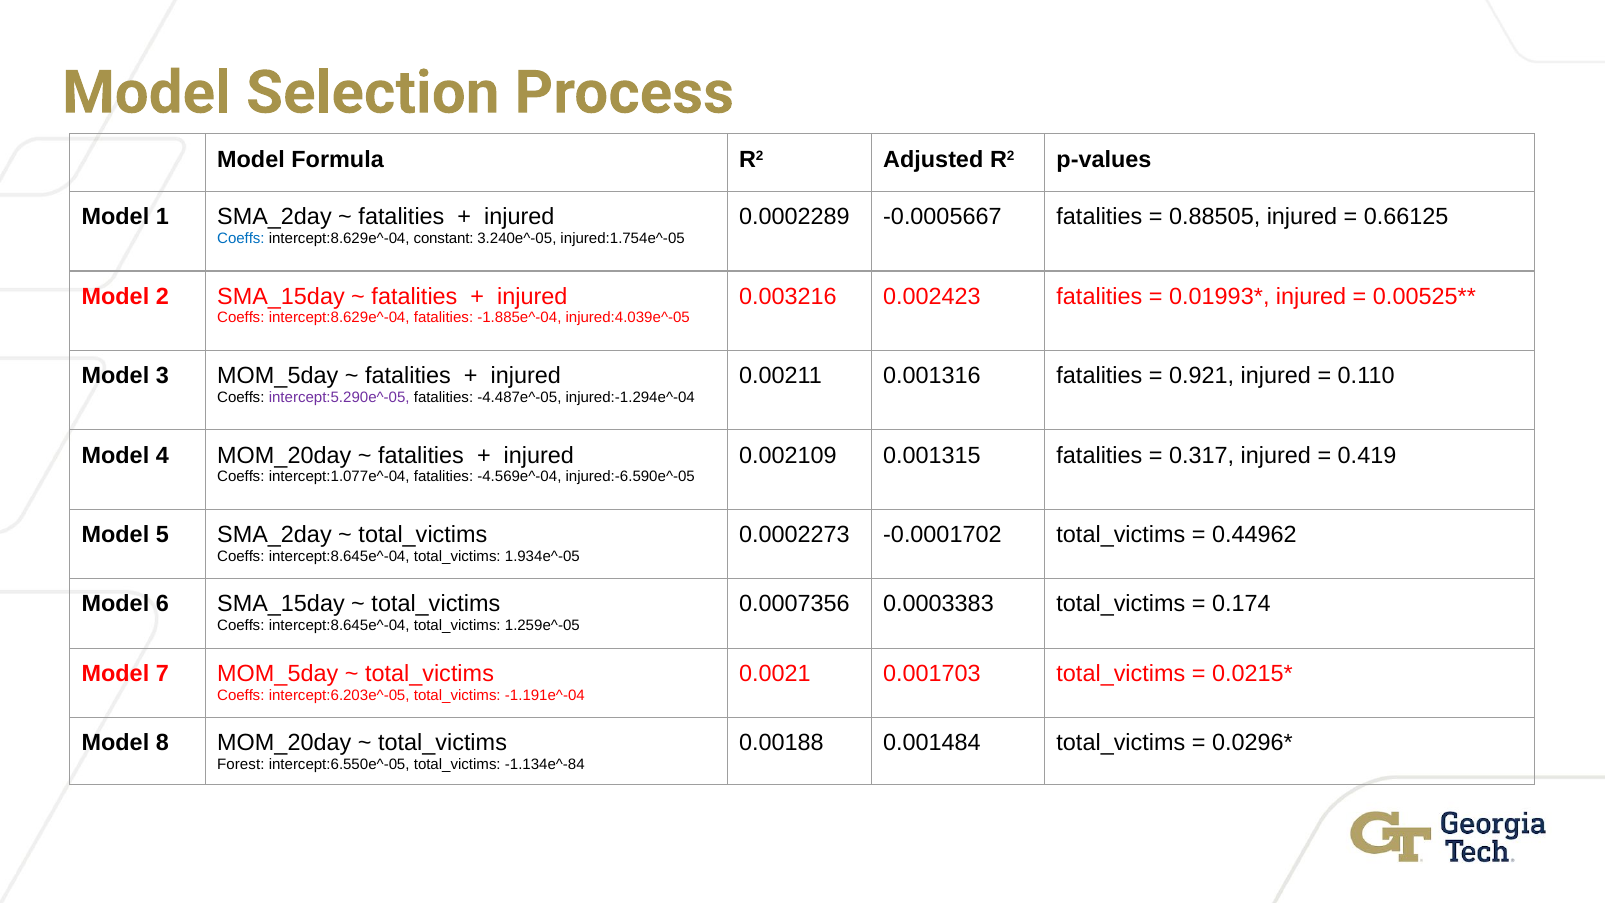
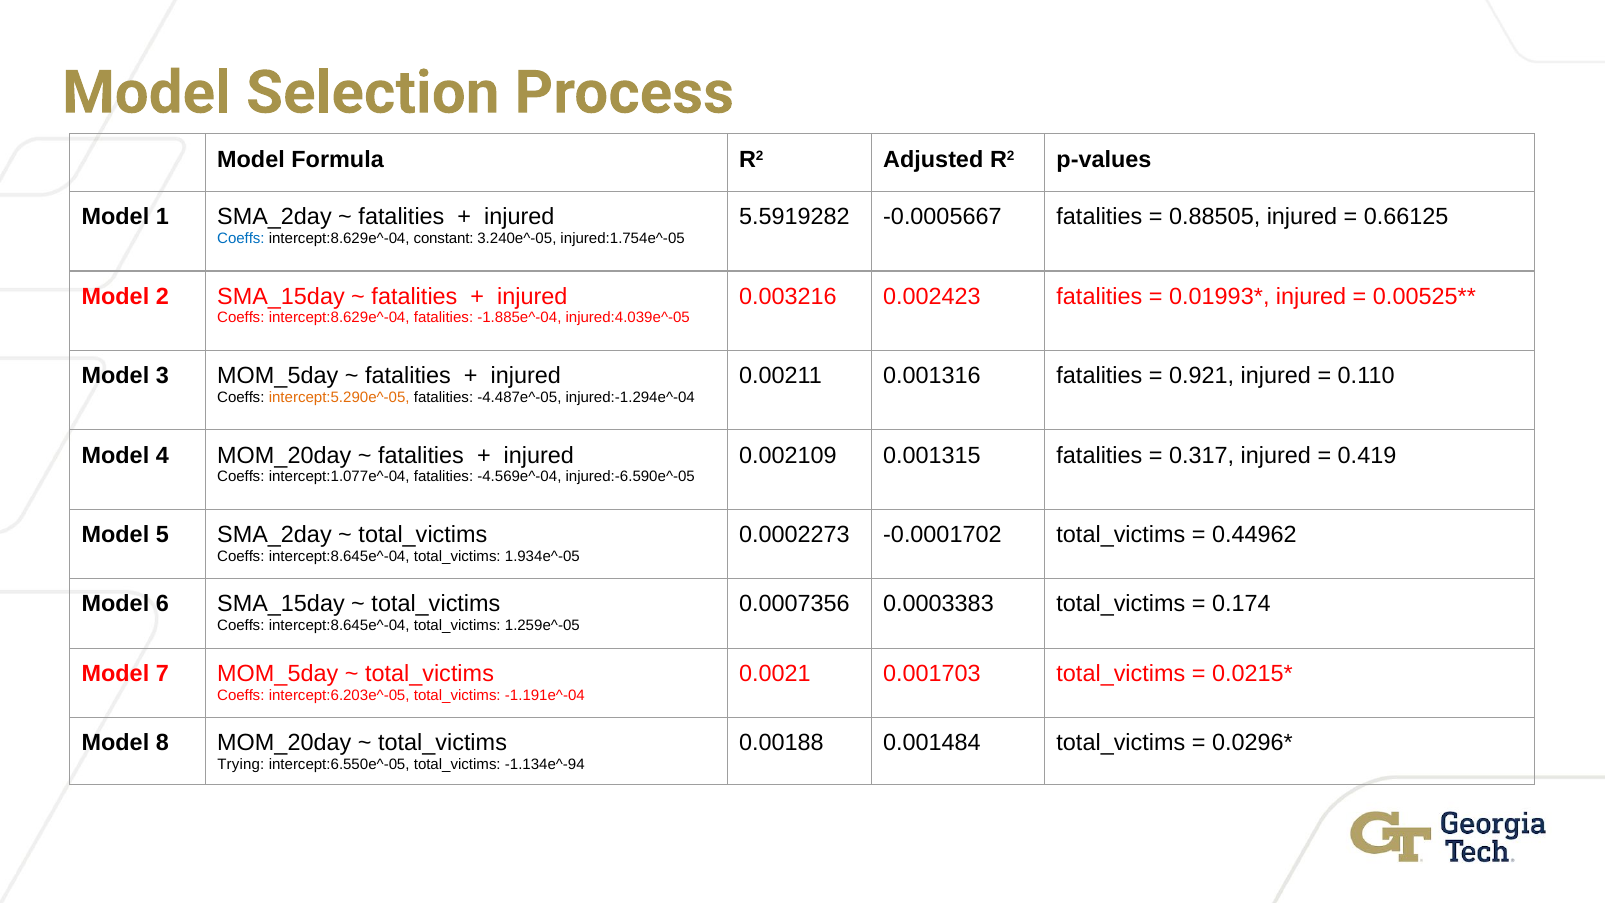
0.0002289: 0.0002289 -> 5.5919282 (794, 217)
intercept:5.290e^-05 colour: purple -> orange (339, 397)
Forest: Forest -> Trying (241, 764)
-1.134e^-84: -1.134e^-84 -> -1.134e^-94 (545, 764)
